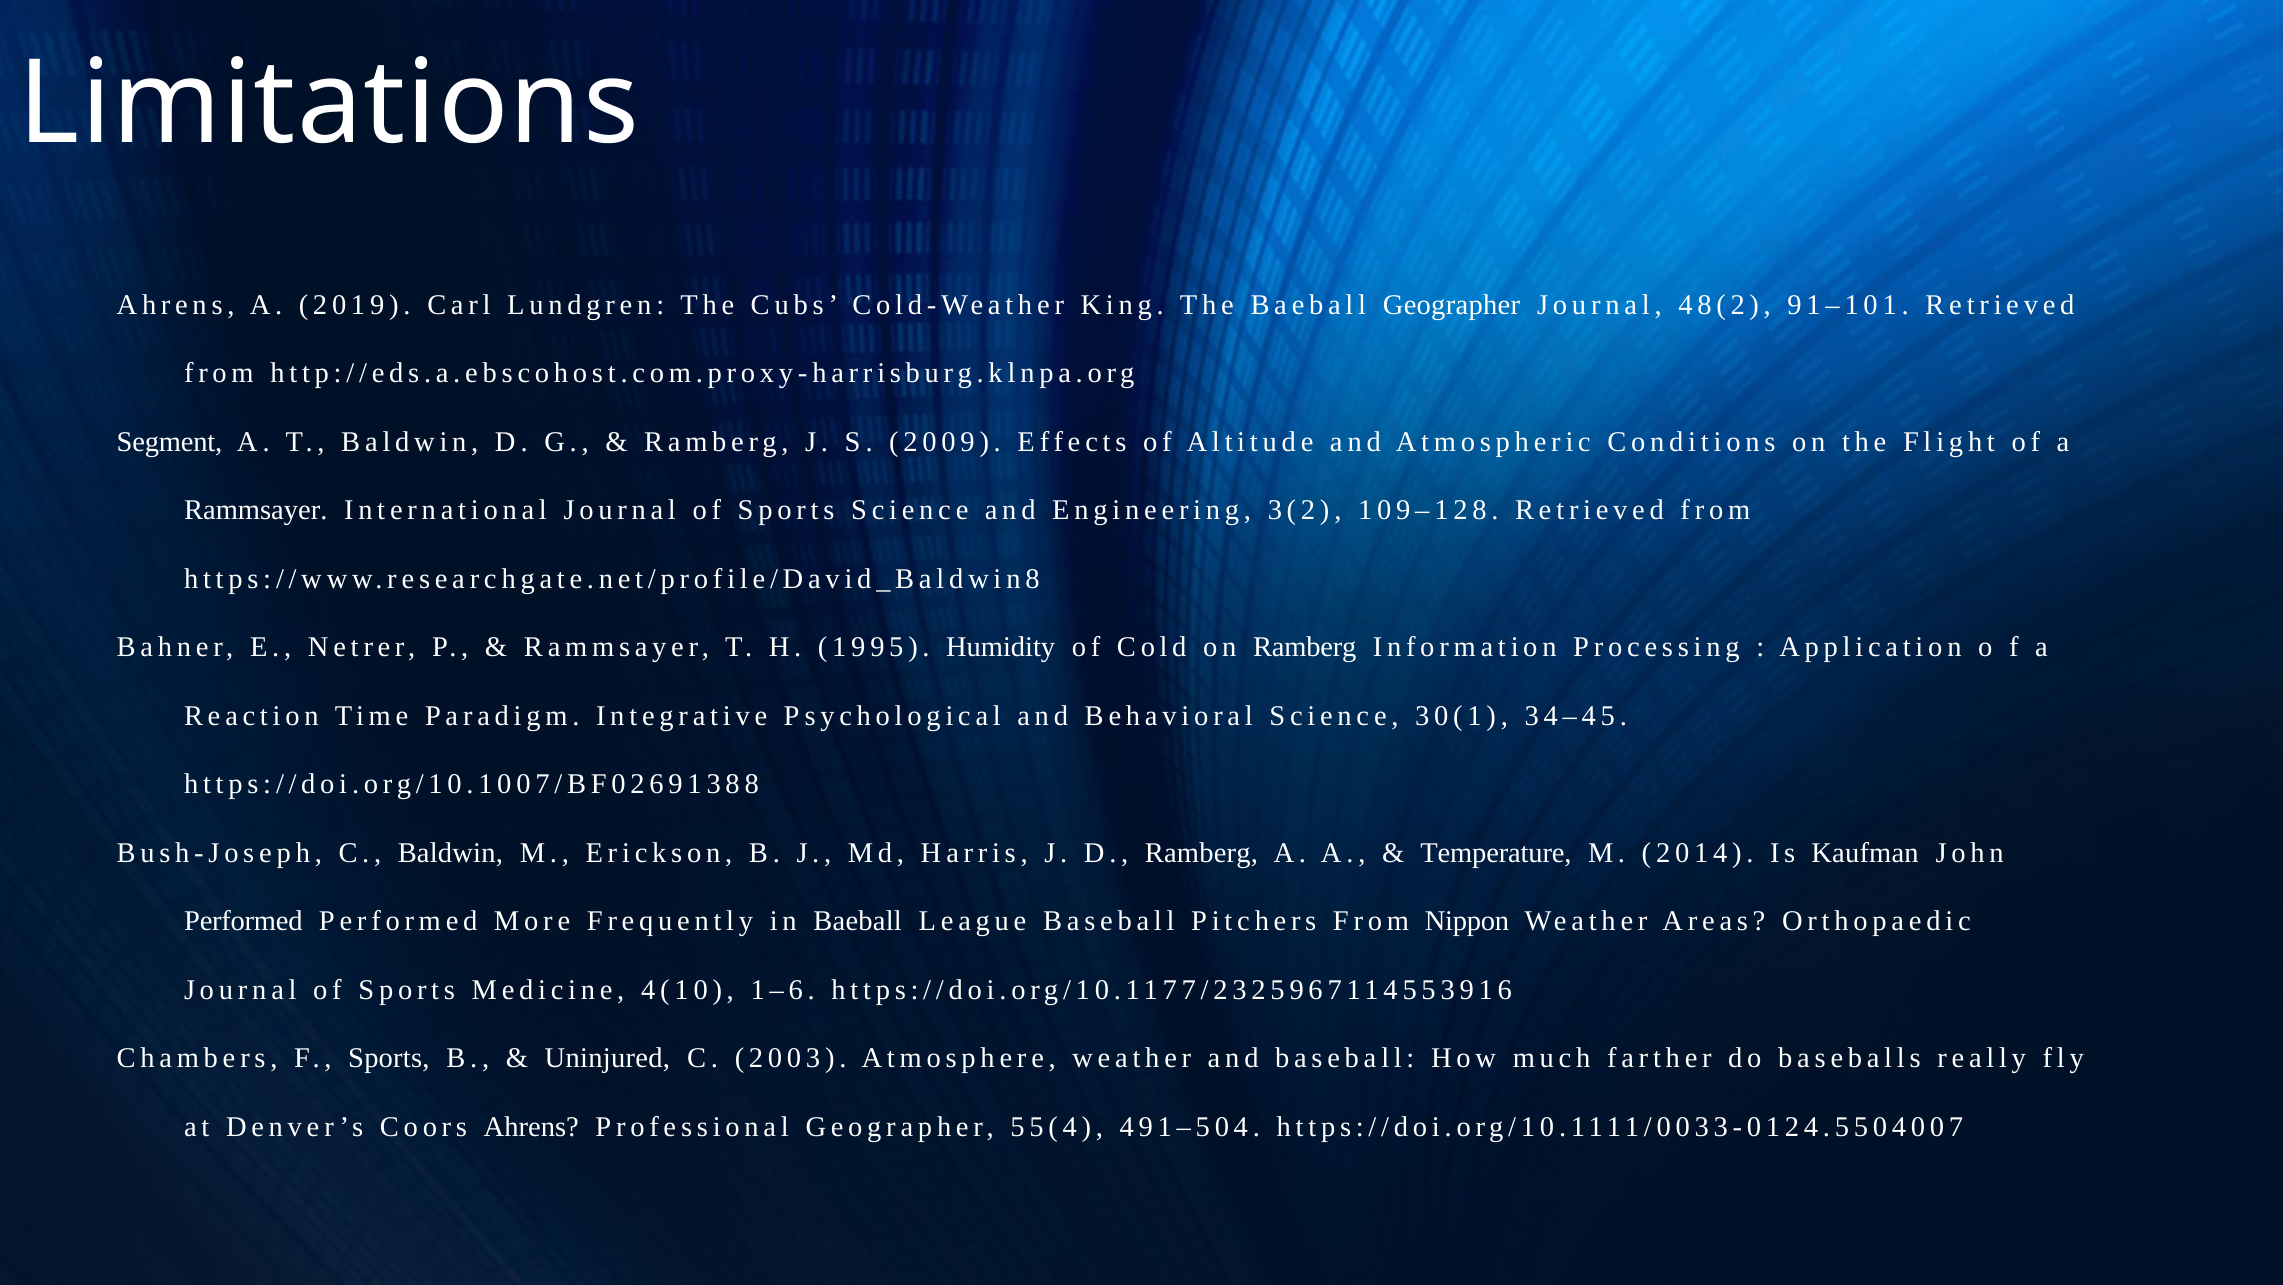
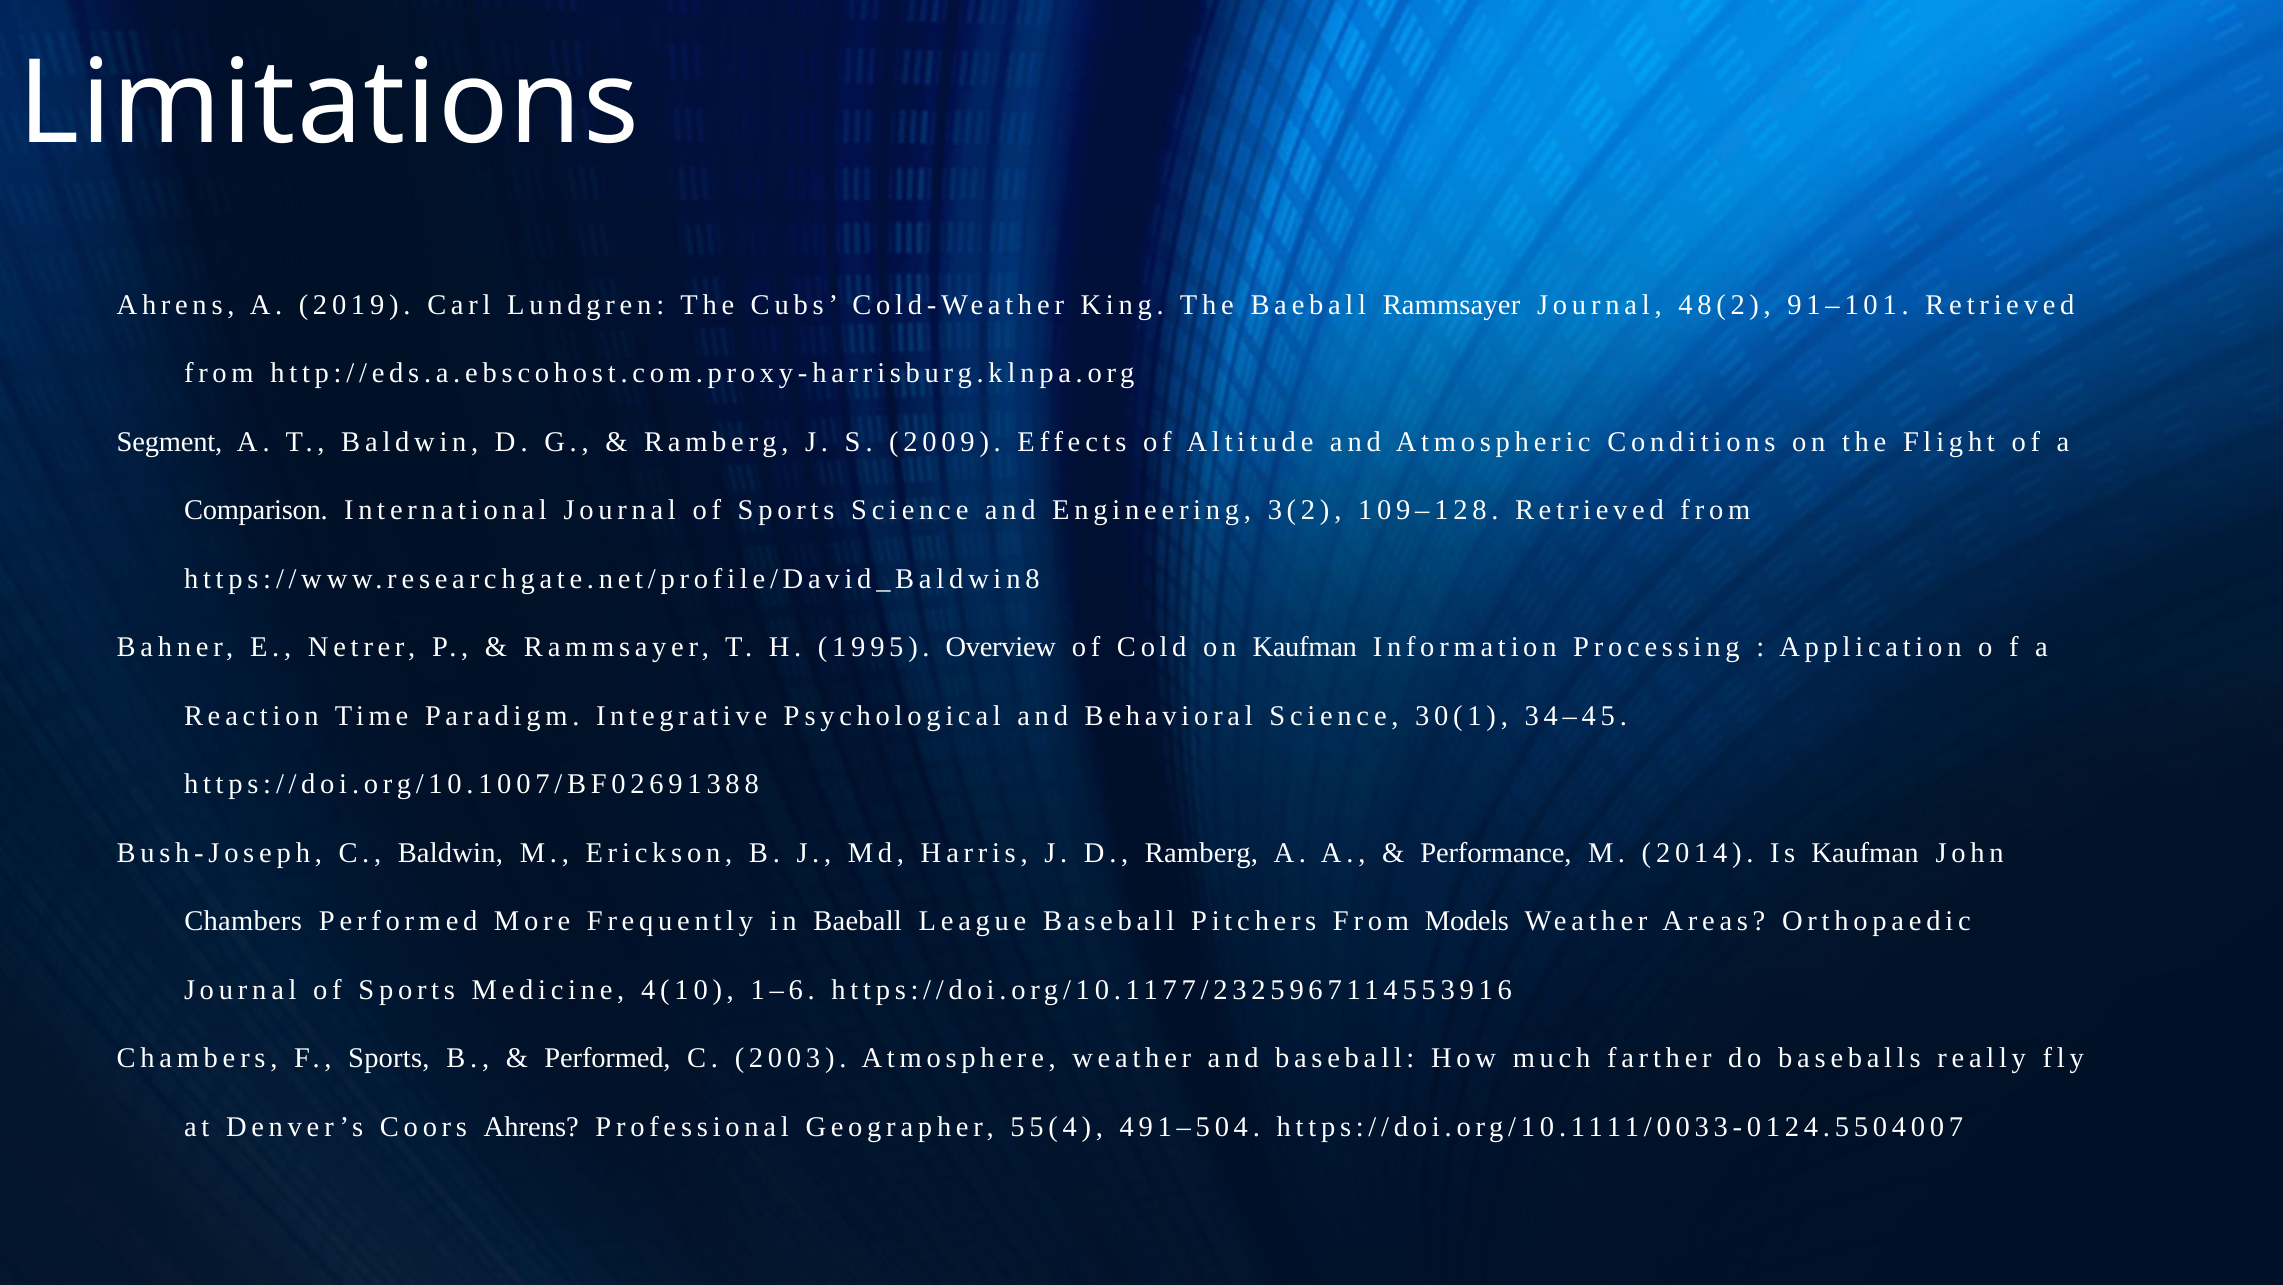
Baeball Geographer: Geographer -> Rammsayer (1452, 305)
Rammsayer: Rammsayer -> Comparison (256, 510)
Humidity: Humidity -> Overview (1001, 647)
on Ramberg: Ramberg -> Kaufman (1305, 647)
Temperature: Temperature -> Performance (1496, 853)
Performed: Performed -> Chambers (243, 921)
Nippon: Nippon -> Models (1467, 921)
Uninjured: Uninjured -> Performed (608, 1058)
